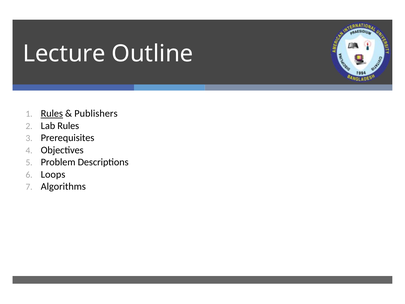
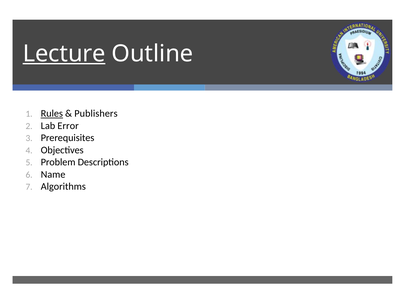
Lecture underline: none -> present (64, 54)
Lab Rules: Rules -> Error (68, 126)
Loops: Loops -> Name (53, 174)
